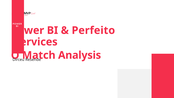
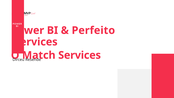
Analysis: Analysis -> Services (80, 55)
